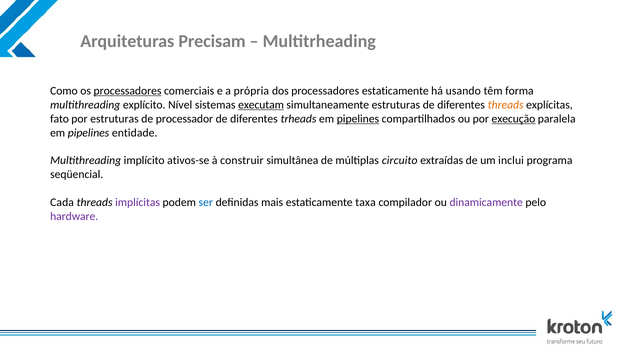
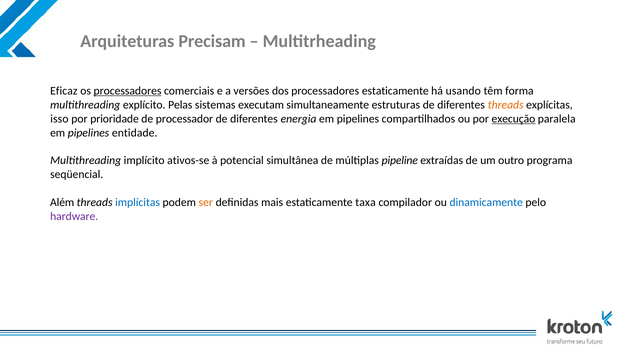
Como: Como -> Eficaz (64, 91)
própria: própria -> versões (251, 91)
Nível: Nível -> Pelas (180, 105)
executam underline: present -> none (261, 105)
fato: fato -> isso (59, 119)
por estruturas: estruturas -> prioridade (115, 119)
trheads: trheads -> energia (299, 119)
pipelines underline: present -> none (358, 119)
construir: construir -> potencial (242, 160)
circuito: circuito -> pipeline (400, 160)
inclui: inclui -> outro (511, 160)
Cada: Cada -> Além (62, 202)
implícitas colour: purple -> blue (138, 202)
ser colour: blue -> orange (206, 202)
dinamicamente colour: purple -> blue (486, 202)
